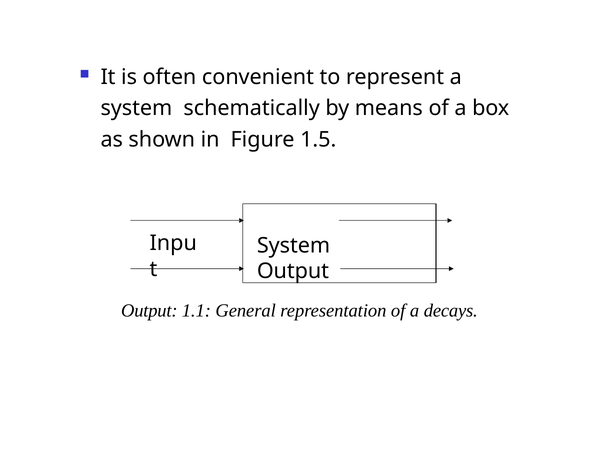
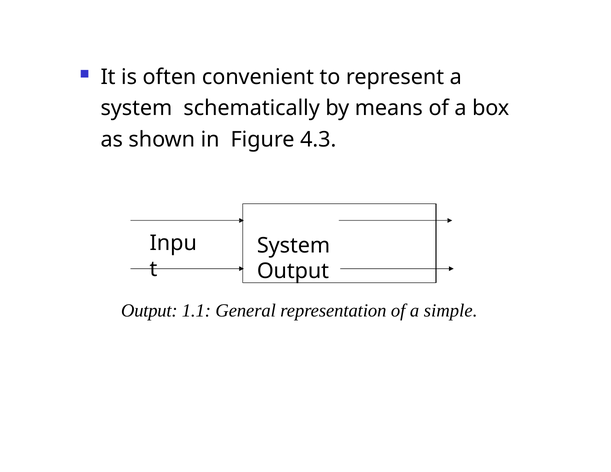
1.5: 1.5 -> 4.3 (318, 140)
decays: decays -> simple (451, 311)
